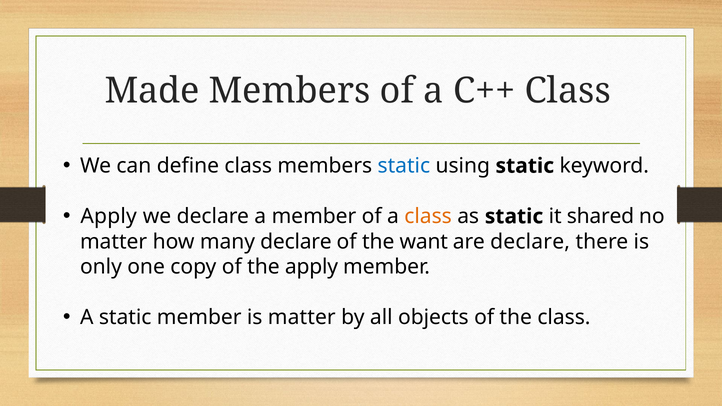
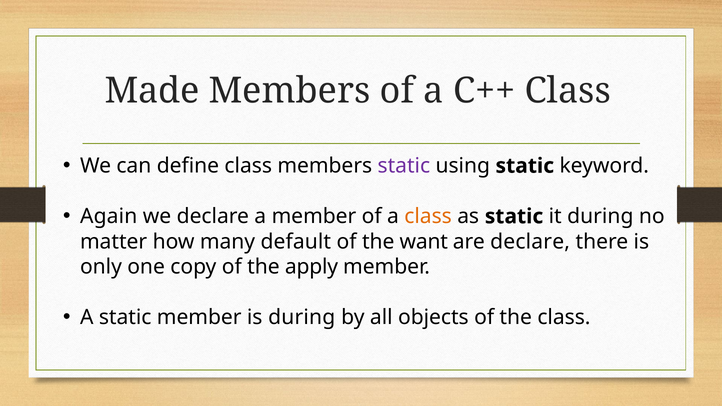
static colour: blue -> purple (404, 166)
Apply: Apply -> Again (109, 216)
it shared: shared -> during (600, 216)
many declare: declare -> default (296, 242)
is matter: matter -> during (302, 318)
